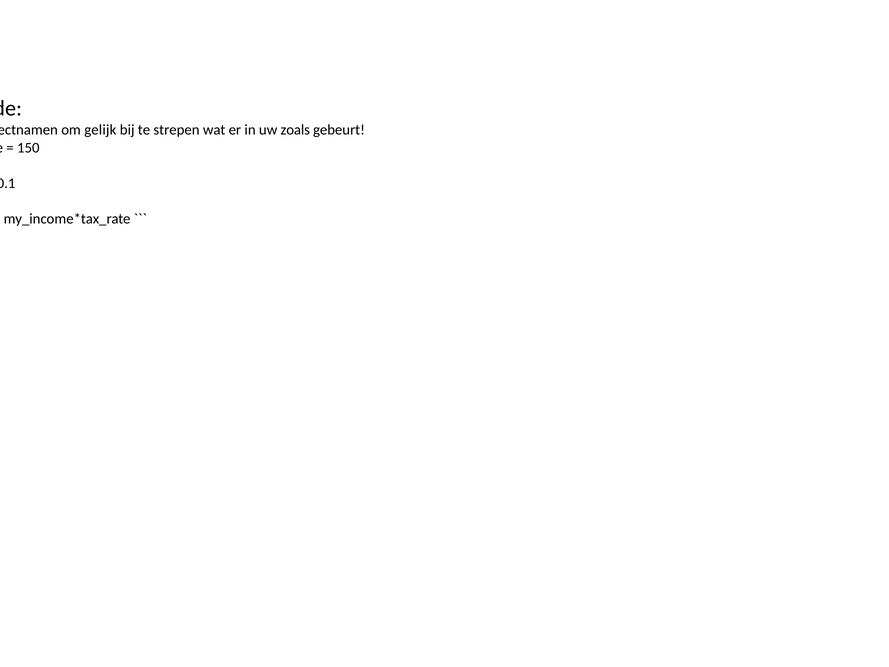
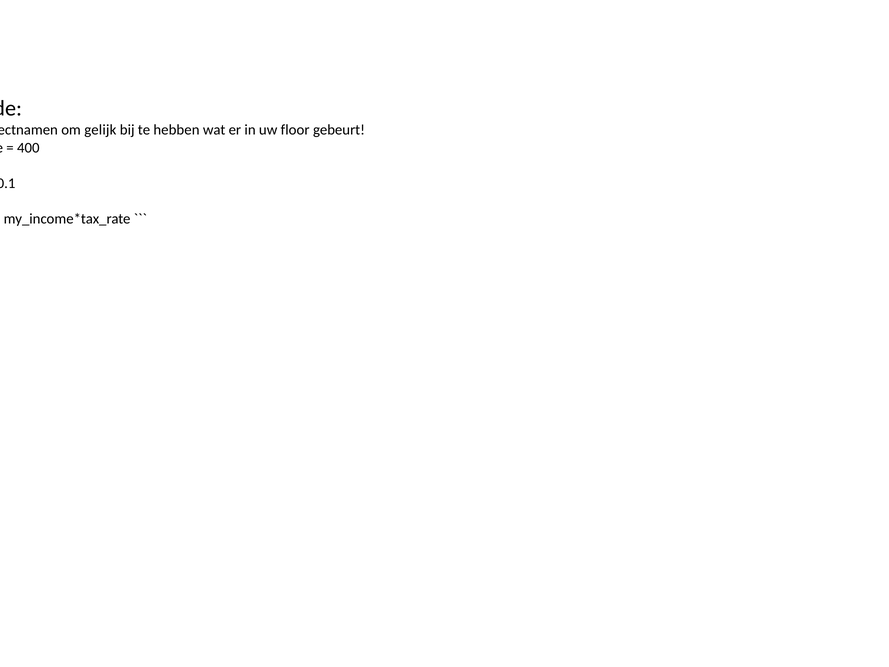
strepen: strepen -> hebben (176, 130)
zoals: zoals -> floor (295, 130)
150: 150 -> 400 (28, 148)
